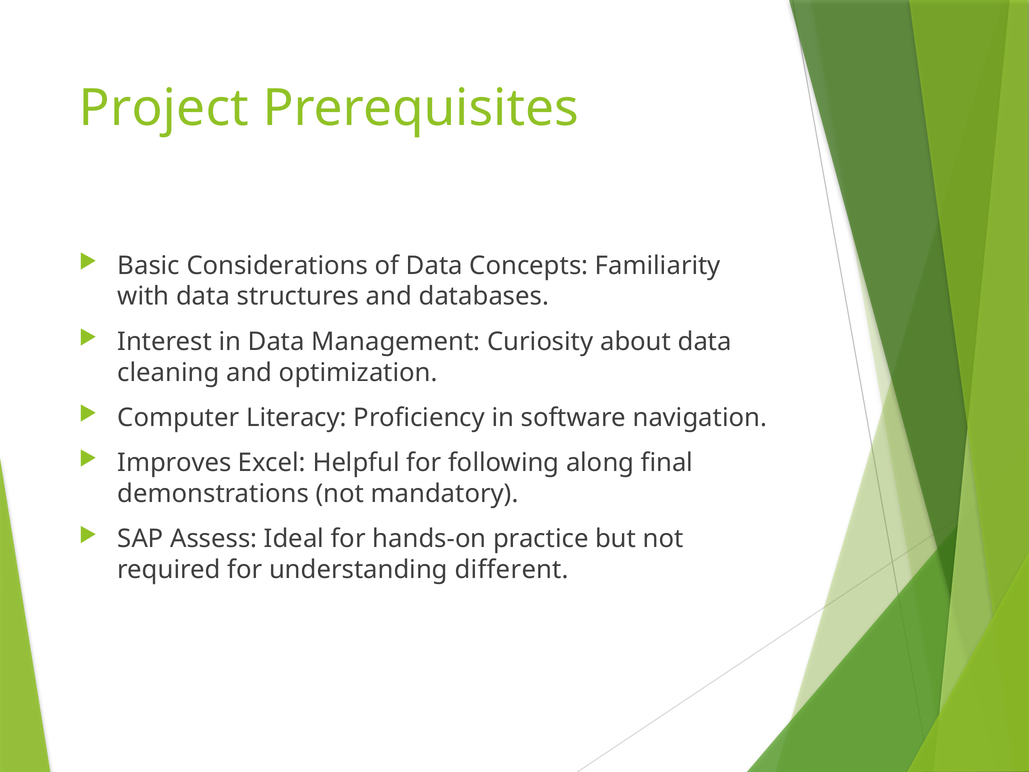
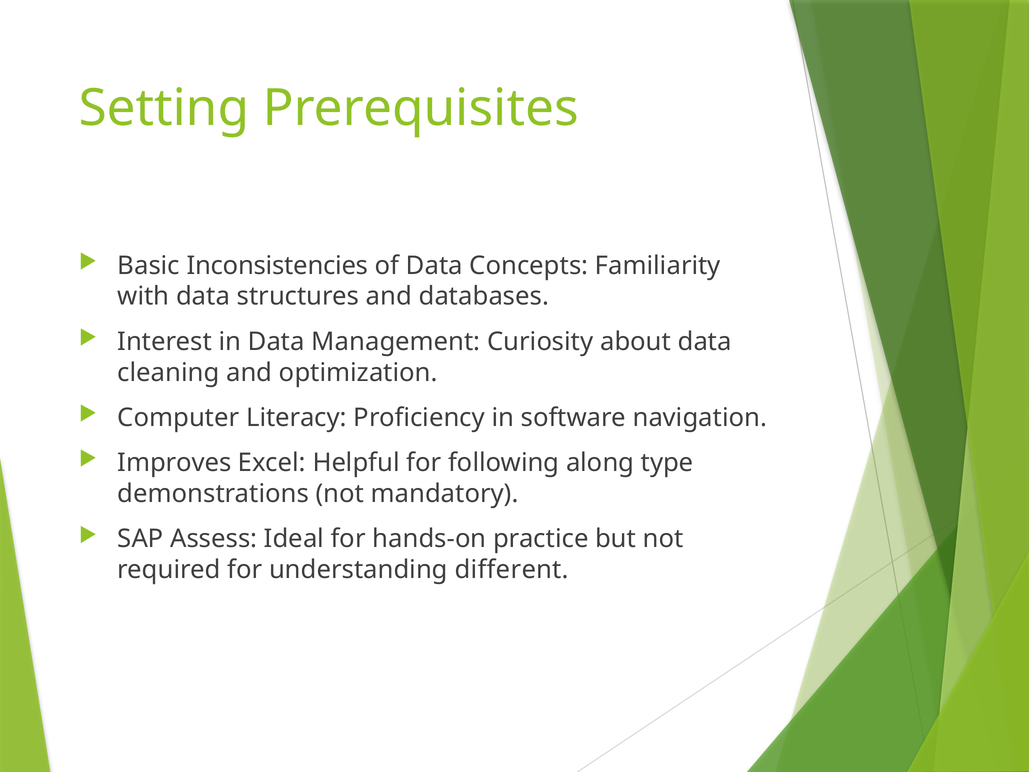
Project: Project -> Setting (164, 108)
Considerations: Considerations -> Inconsistencies (277, 266)
final: final -> type (667, 463)
